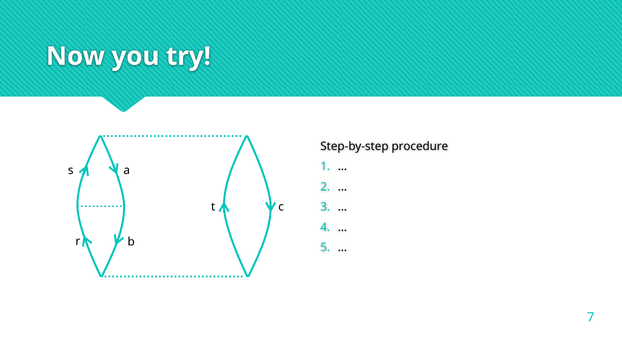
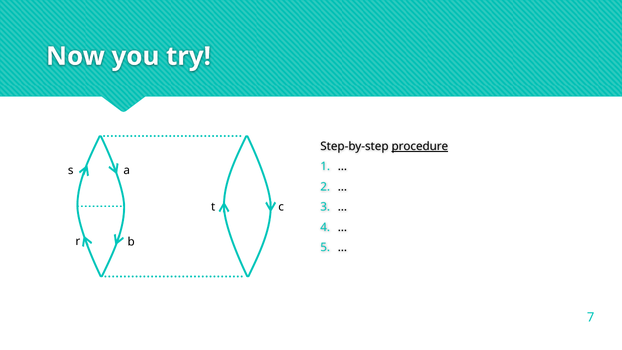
procedure underline: none -> present (420, 146)
